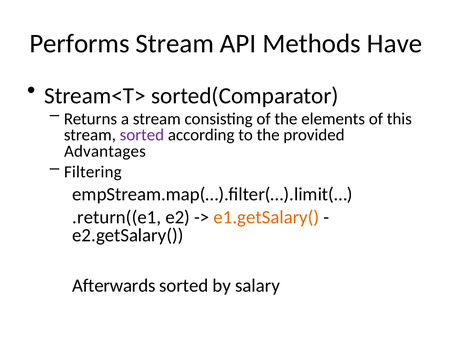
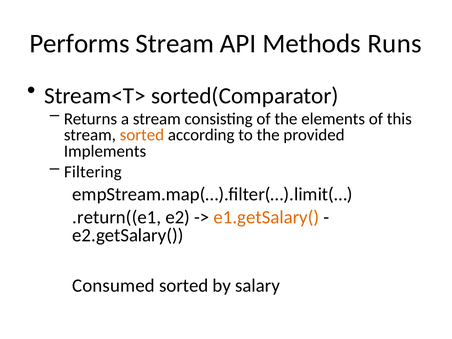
Have: Have -> Runs (395, 44)
sorted colour: purple -> orange (142, 135)
Advantages: Advantages -> Implements (105, 151)
Afterwards: Afterwards -> Consumed (114, 286)
